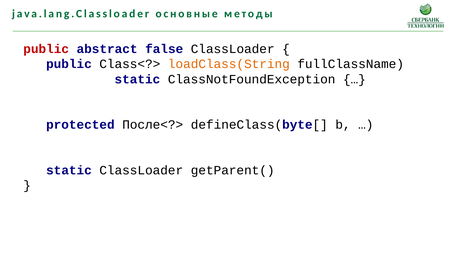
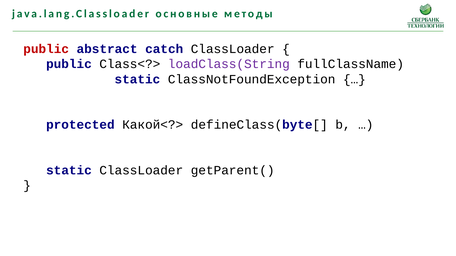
false: false -> catch (164, 49)
loadClass(String colour: orange -> purple (229, 64)
После<?>: После<?> -> Какой<?> (153, 125)
